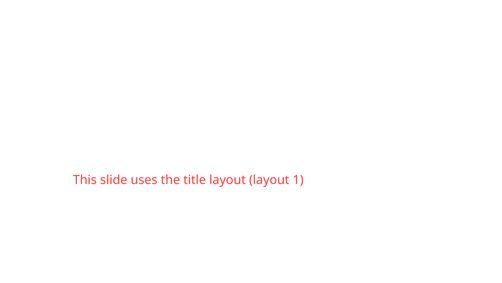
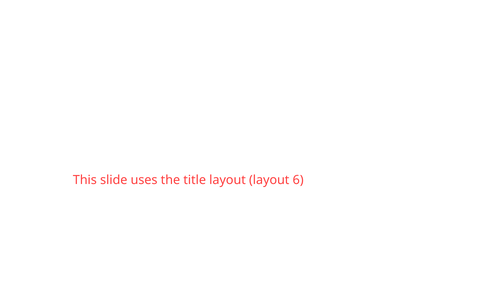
1: 1 -> 6 (298, 180)
